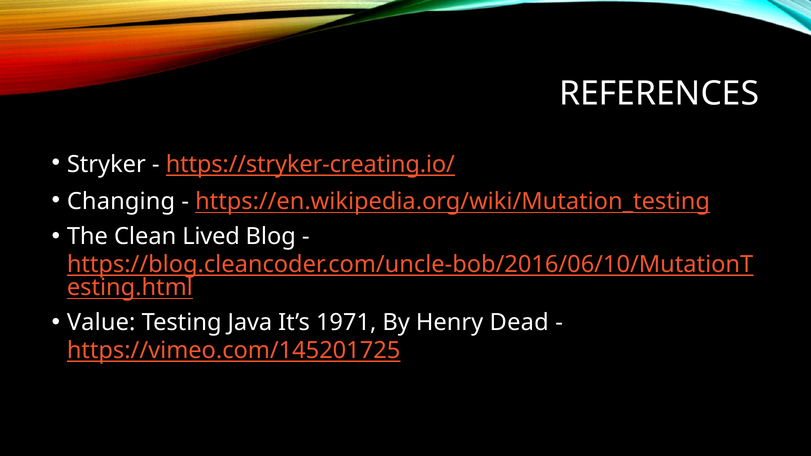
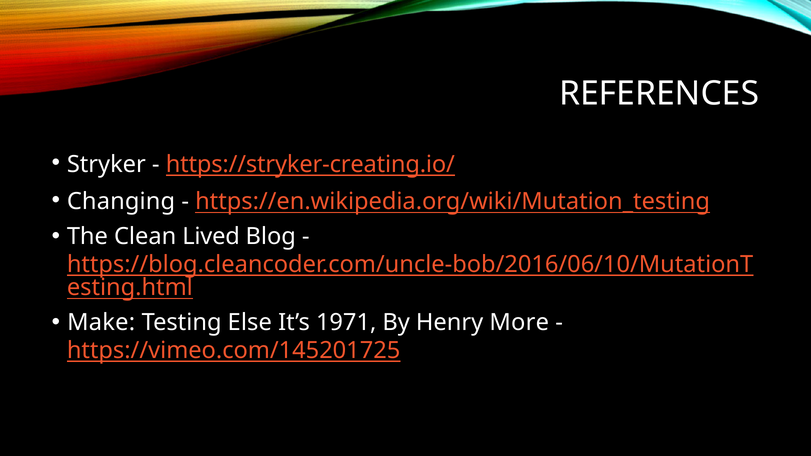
Value: Value -> Make (101, 322)
Java: Java -> Else (250, 322)
Dead: Dead -> More (519, 322)
